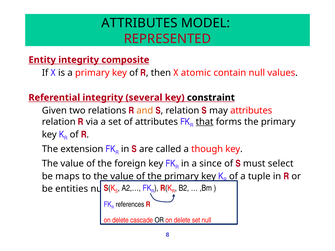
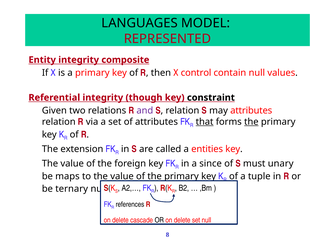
ATTRIBUTES: ATTRIBUTES -> LANGUAGES (140, 23)
atomic: atomic -> control (196, 73)
several: several -> though (144, 98)
and colour: orange -> purple (145, 111)
the underline: none -> present (251, 122)
though: though -> entities (207, 149)
select: select -> unary (281, 164)
entities: entities -> ternary (72, 189)
